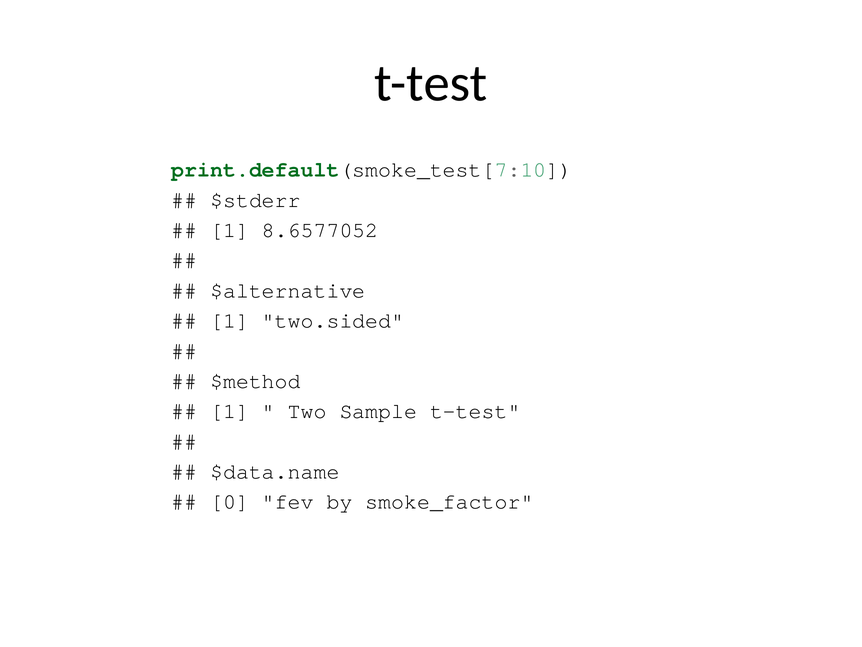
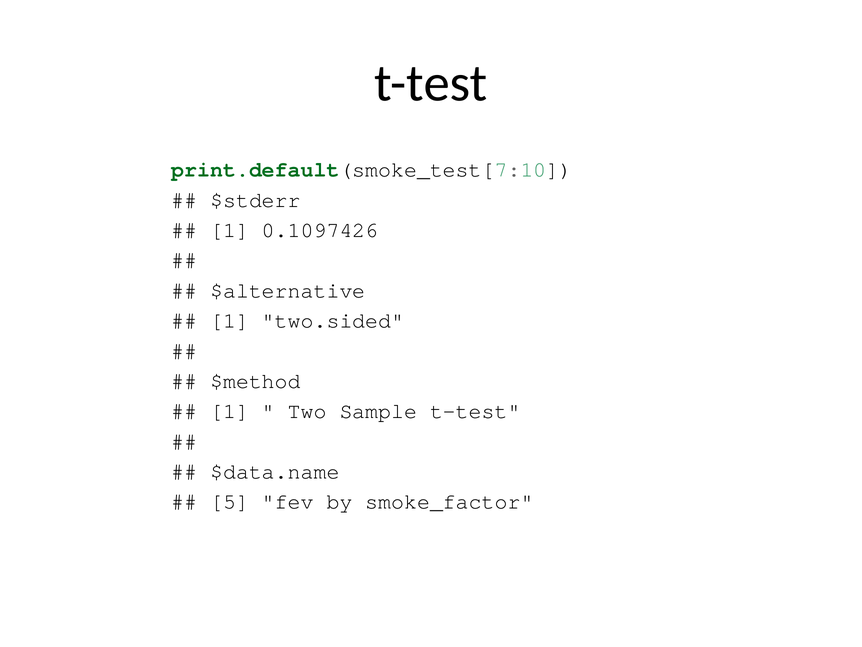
8.6577052: 8.6577052 -> 0.1097426 (320, 230)
0: 0 -> 5 (230, 501)
